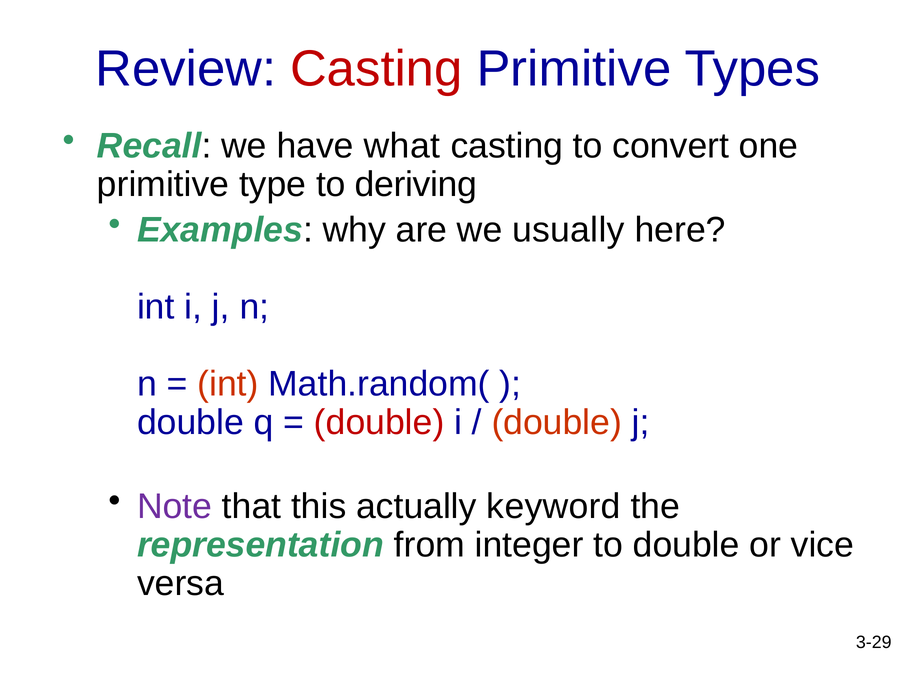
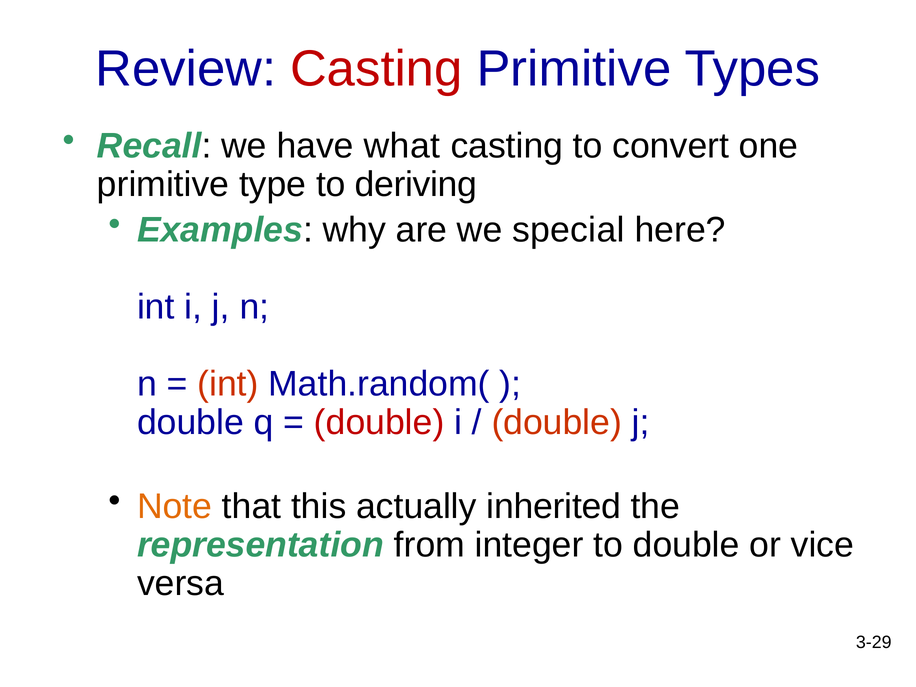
usually: usually -> special (568, 230)
Note colour: purple -> orange (175, 506)
keyword: keyword -> inherited (554, 506)
